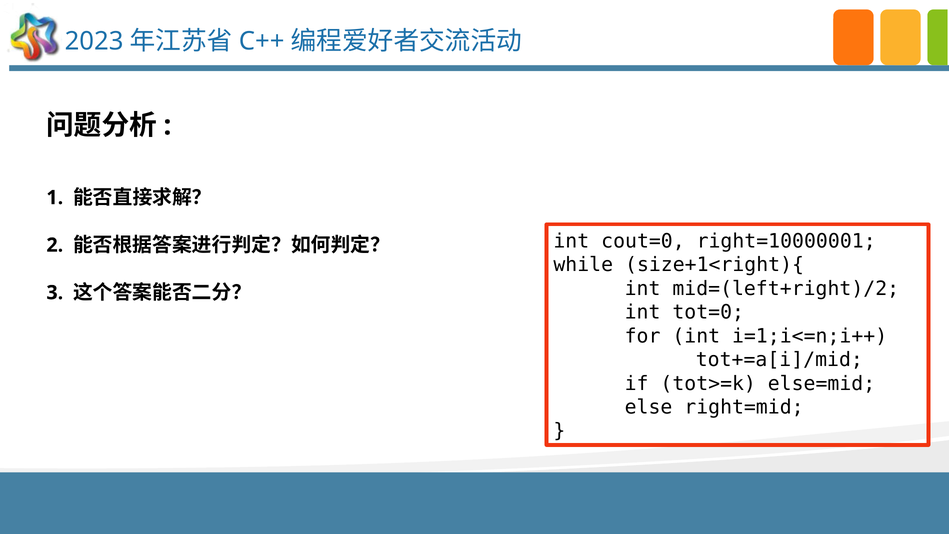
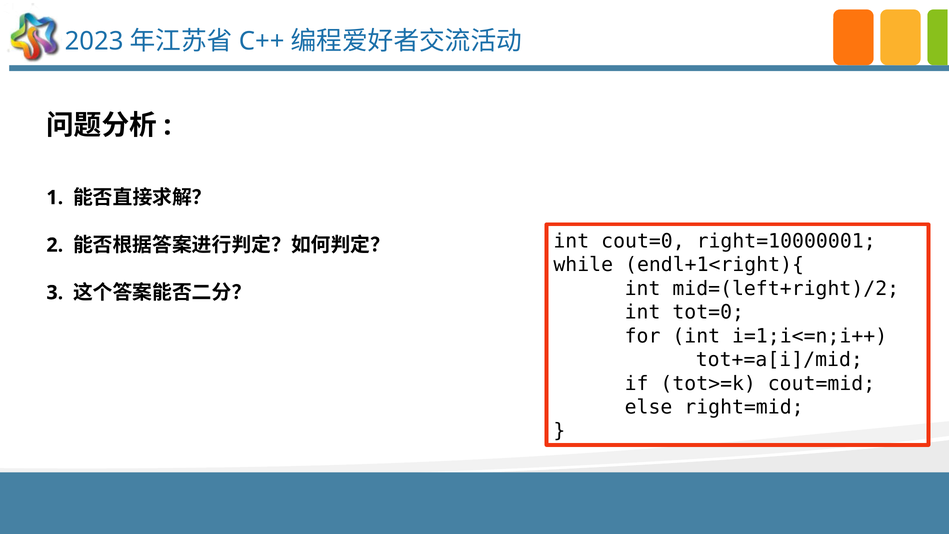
size+1<right){: size+1<right){ -> endl+1<right){ (715, 265)
else=mid: else=mid -> cout=mid (821, 383)
